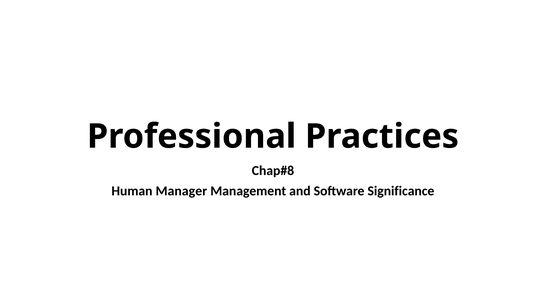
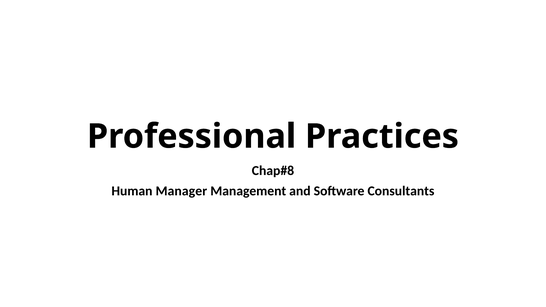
Significance: Significance -> Consultants (401, 191)
